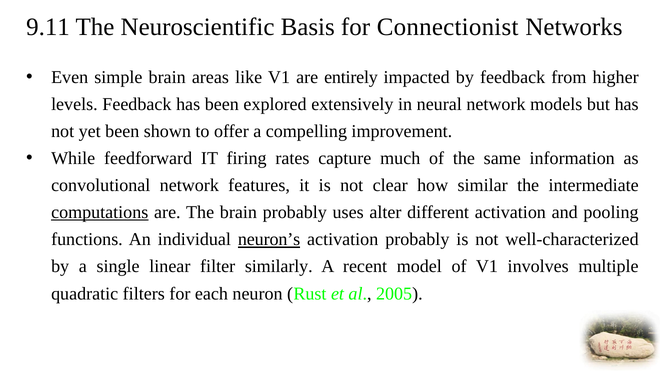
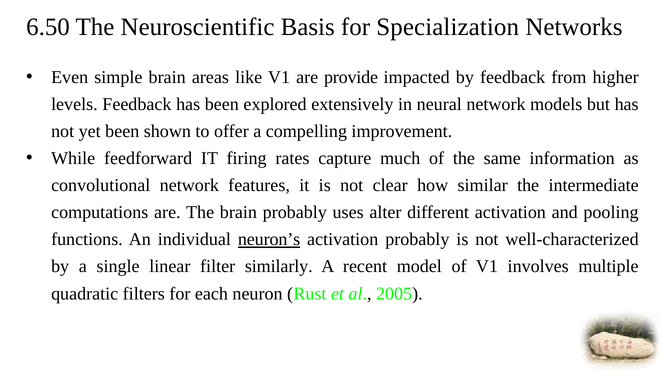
9.11: 9.11 -> 6.50 (48, 27)
Connectionist: Connectionist -> Specialization (448, 27)
entirely: entirely -> provide (351, 77)
computations underline: present -> none (100, 212)
